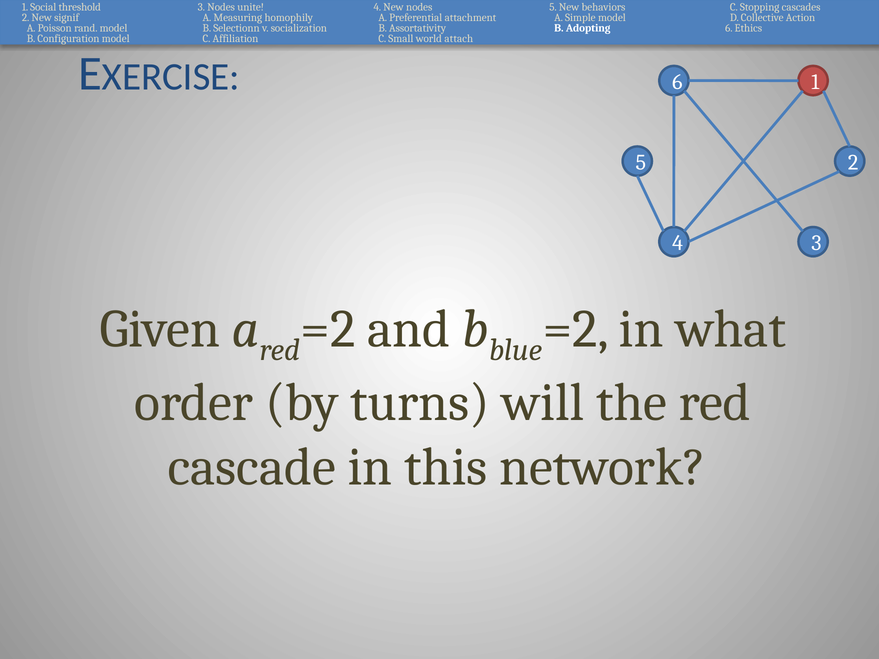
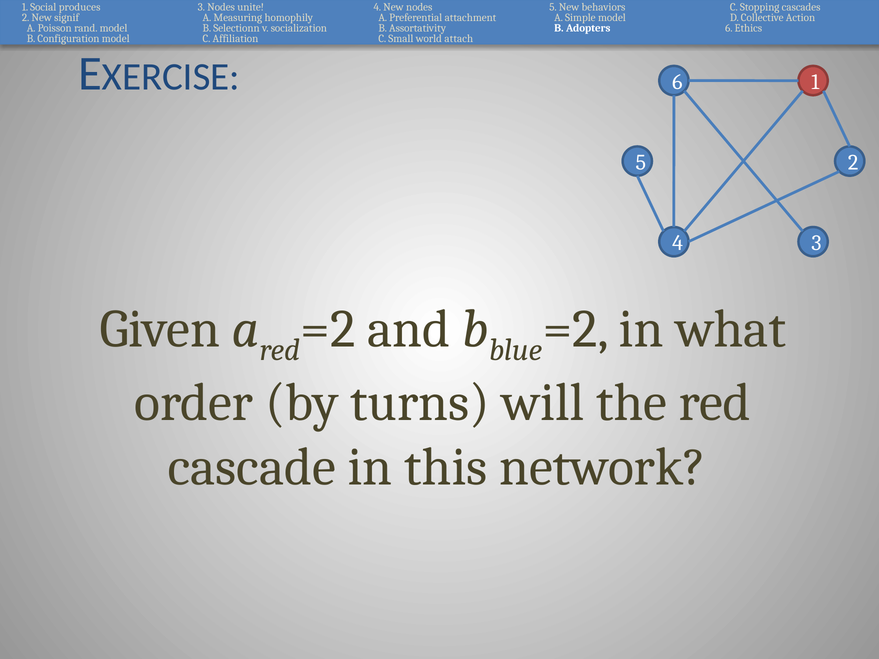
threshold: threshold -> produces (80, 7)
Adopting: Adopting -> Adopters (588, 28)
